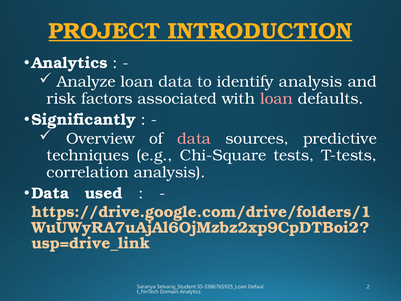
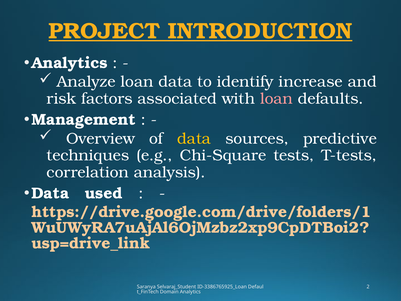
identify analysis: analysis -> increase (311, 82)
Significantly: Significantly -> Management (84, 120)
data colour: pink -> yellow (194, 138)
